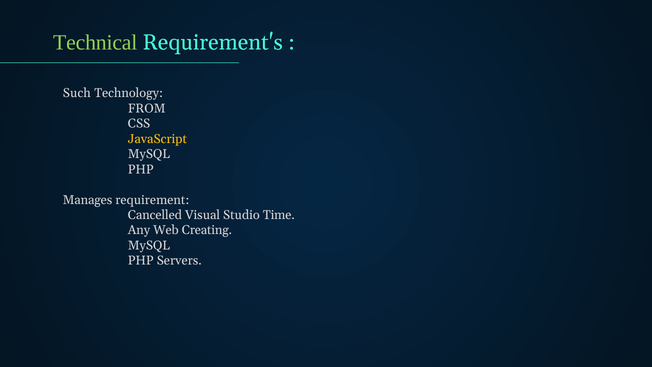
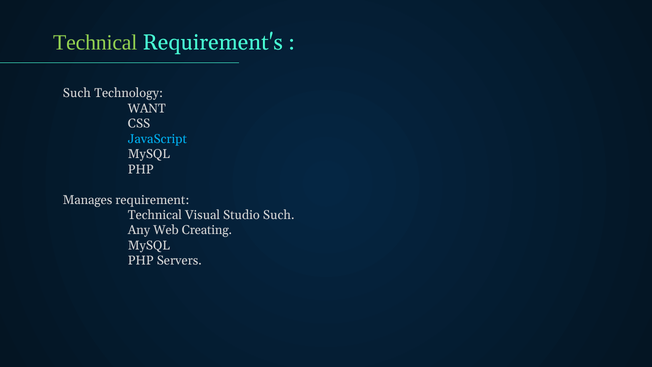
FROM: FROM -> WANT (147, 108)
JavaScript colour: yellow -> light blue (157, 139)
Cancelled: Cancelled -> Technical (155, 215)
Studio Time: Time -> Such (279, 215)
